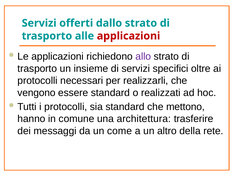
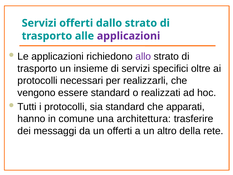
applicazioni colour: red -> purple (129, 36)
mettono: mettono -> apparati (185, 107)
un come: come -> offerti (120, 131)
